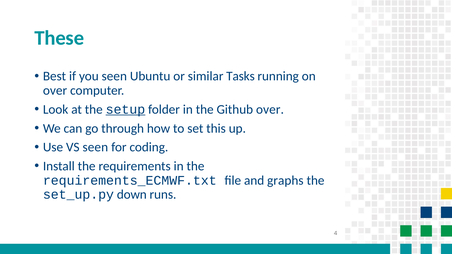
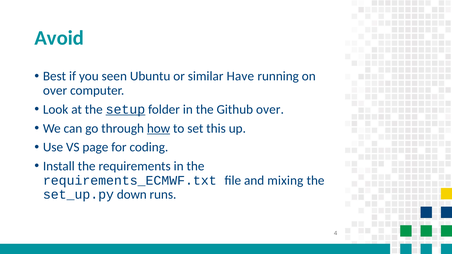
These: These -> Avoid (59, 38)
Tasks: Tasks -> Have (240, 76)
how underline: none -> present (159, 128)
VS seen: seen -> page (95, 147)
graphs: graphs -> mixing (285, 181)
